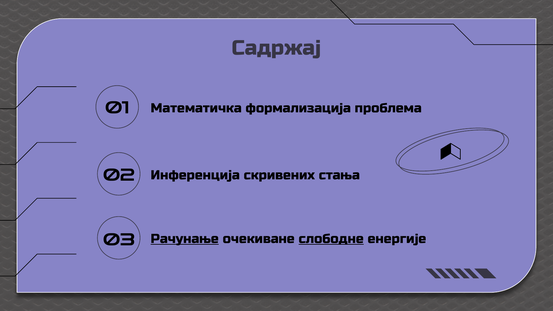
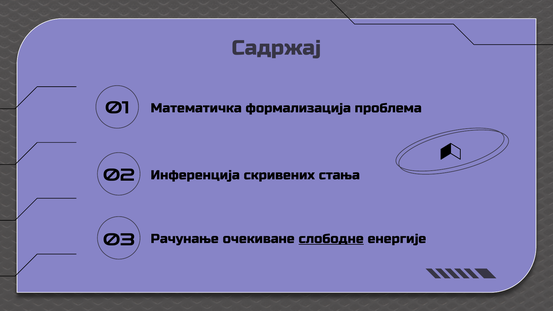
Рачунање underline: present -> none (185, 239)
